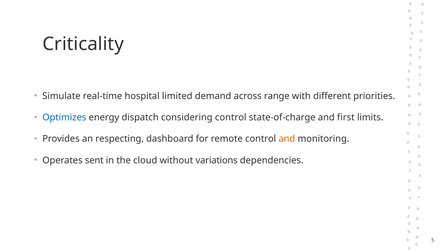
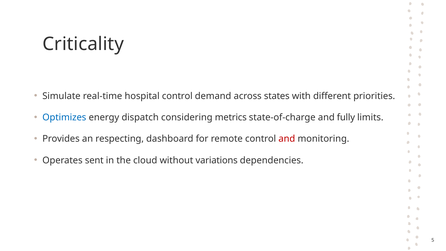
hospital limited: limited -> control (177, 96)
range: range -> states (277, 96)
considering control: control -> metrics (231, 117)
first: first -> fully (346, 117)
and colour: orange -> red (287, 139)
